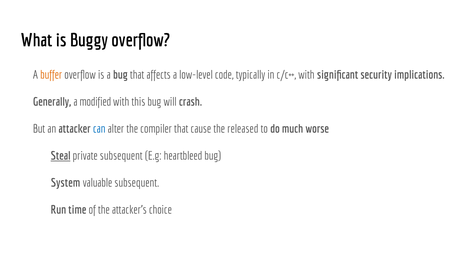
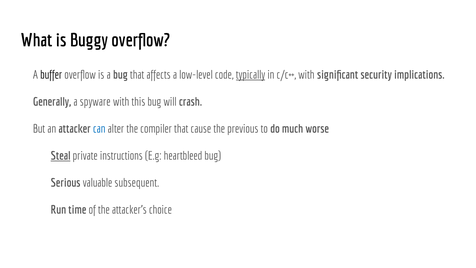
buffer colour: orange -> black (51, 75)
typically underline: none -> present (250, 75)
modified: modified -> spyware (95, 102)
released: released -> previous (243, 129)
private subsequent: subsequent -> instructions (121, 156)
System: System -> Serious (66, 183)
